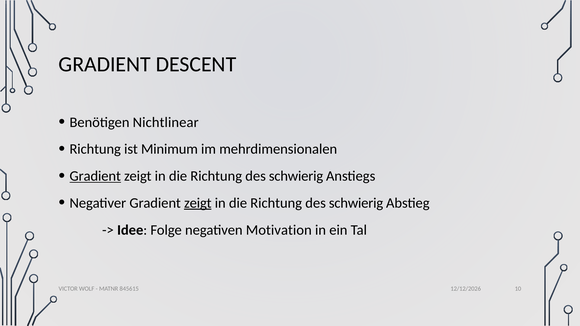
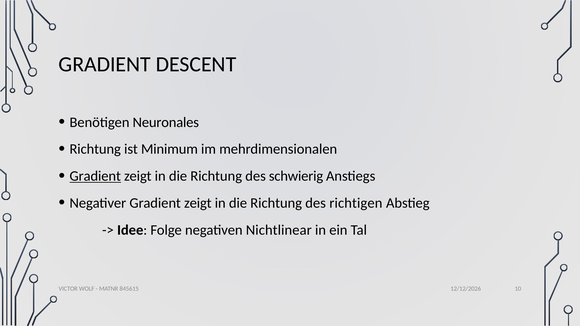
Nichtlinear: Nichtlinear -> Neuronales (166, 122)
zeigt underline: present -> none (198, 203)
schwierig: schwierig -> richtigen (356, 203)
Motivation: Motivation -> Nichtlinear (279, 230)
